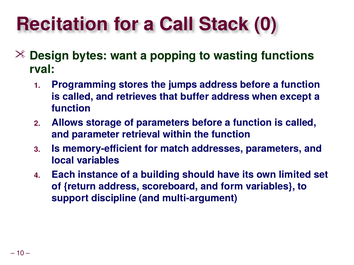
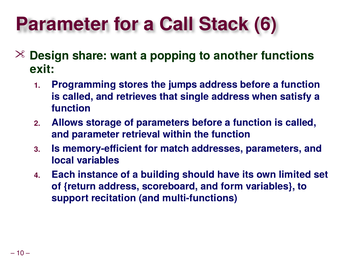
Recitation: Recitation -> Parameter (62, 24)
0: 0 -> 6 (265, 24)
bytes: bytes -> share (90, 56)
wasting: wasting -> another (236, 56)
rval: rval -> exit (42, 69)
buffer: buffer -> single (195, 97)
except: except -> satisfy (296, 97)
discipline: discipline -> recitation (114, 199)
multi-argument: multi-argument -> multi-functions (200, 199)
